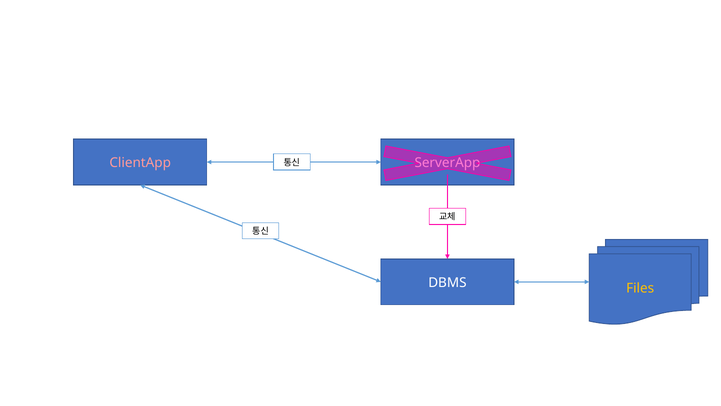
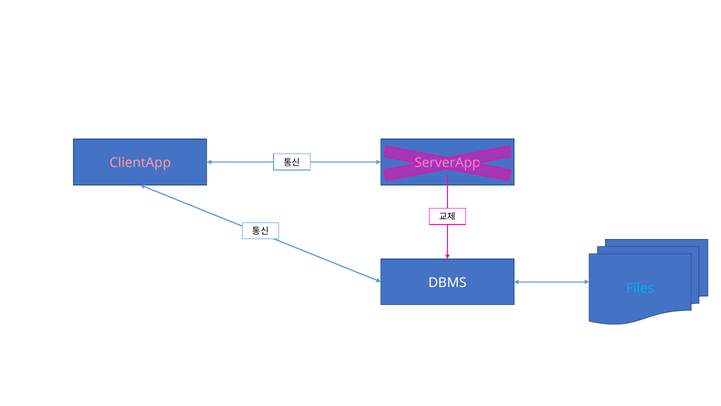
Files colour: yellow -> light blue (640, 288)
